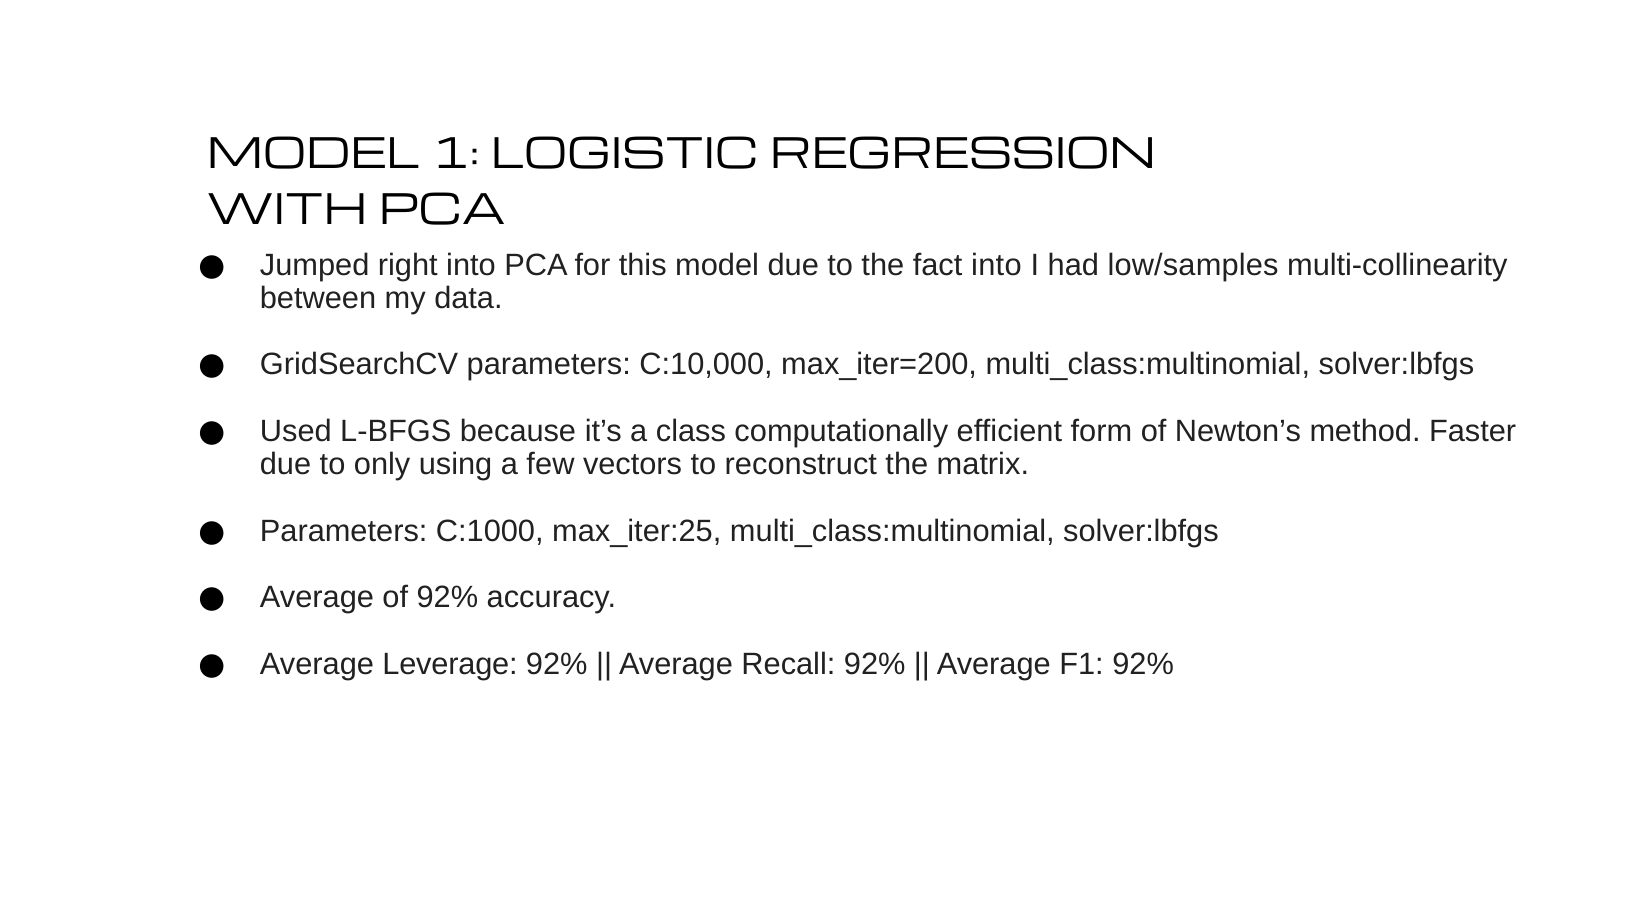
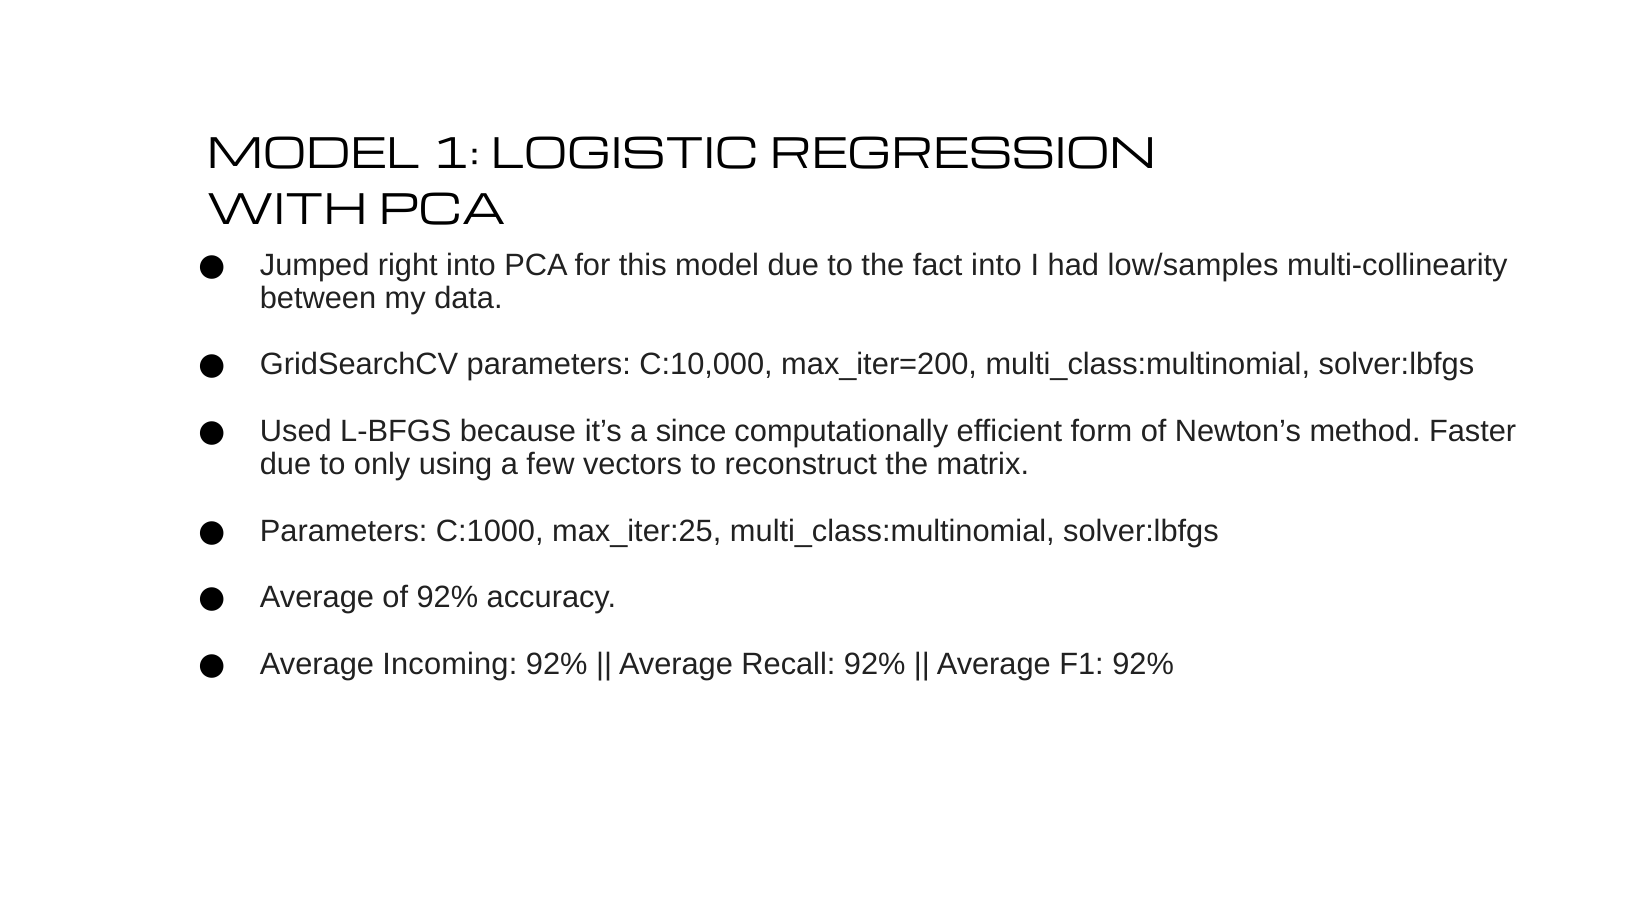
class: class -> since (691, 431)
Leverage: Leverage -> Incoming (450, 664)
